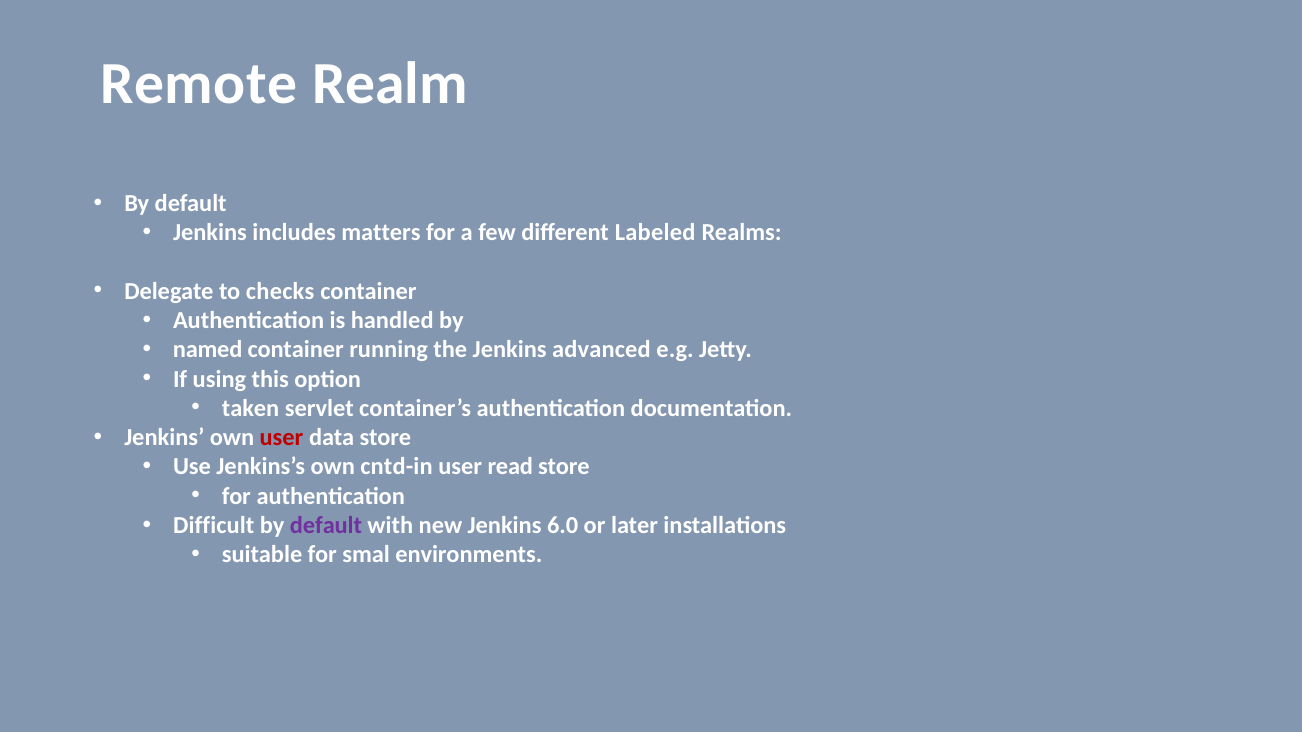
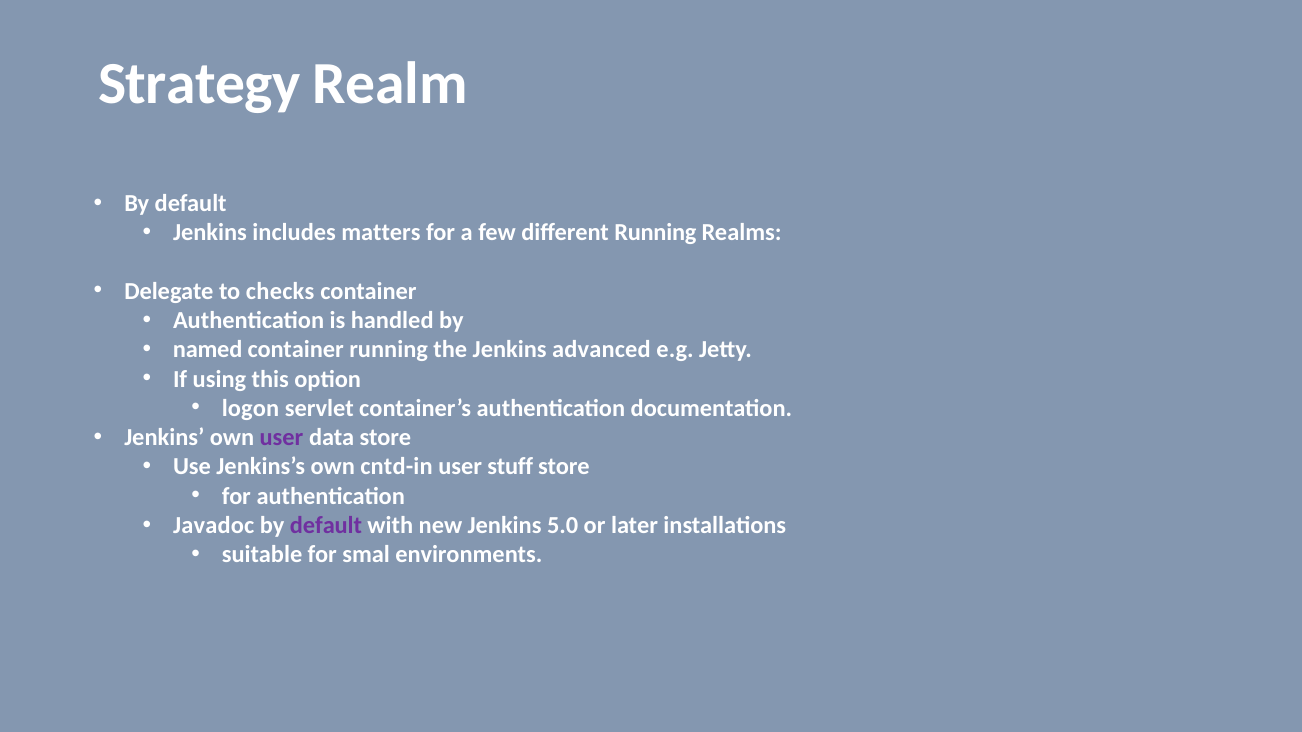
Remote: Remote -> Strategy (200, 84)
different Labeled: Labeled -> Running (655, 233)
taken: taken -> logon (251, 408)
user colour: red -> purple (282, 438)
read: read -> stuff (510, 467)
Difficult: Difficult -> Javadoc (214, 526)
6.0: 6.0 -> 5.0 (563, 526)
